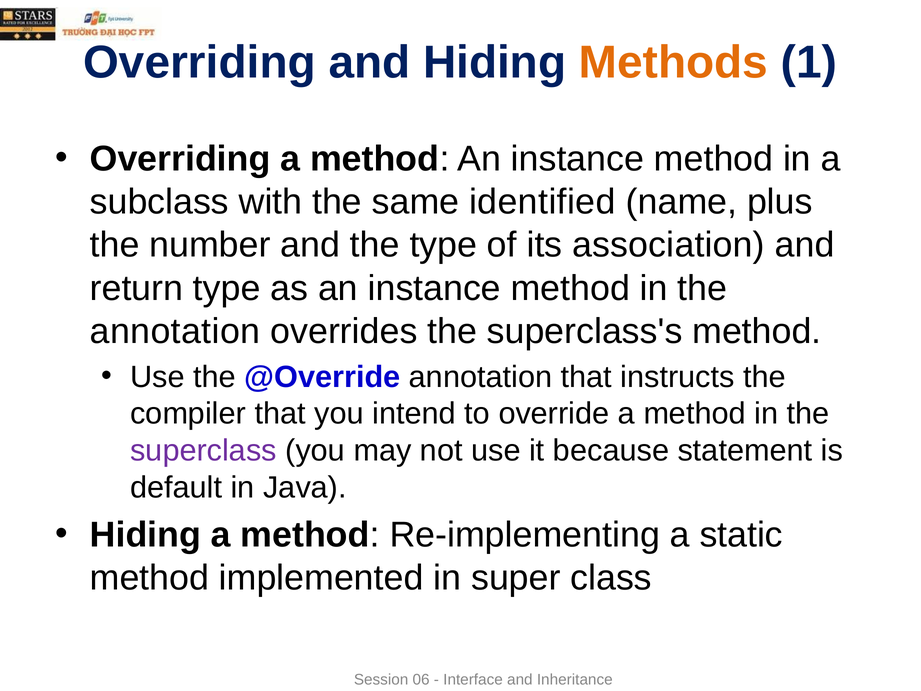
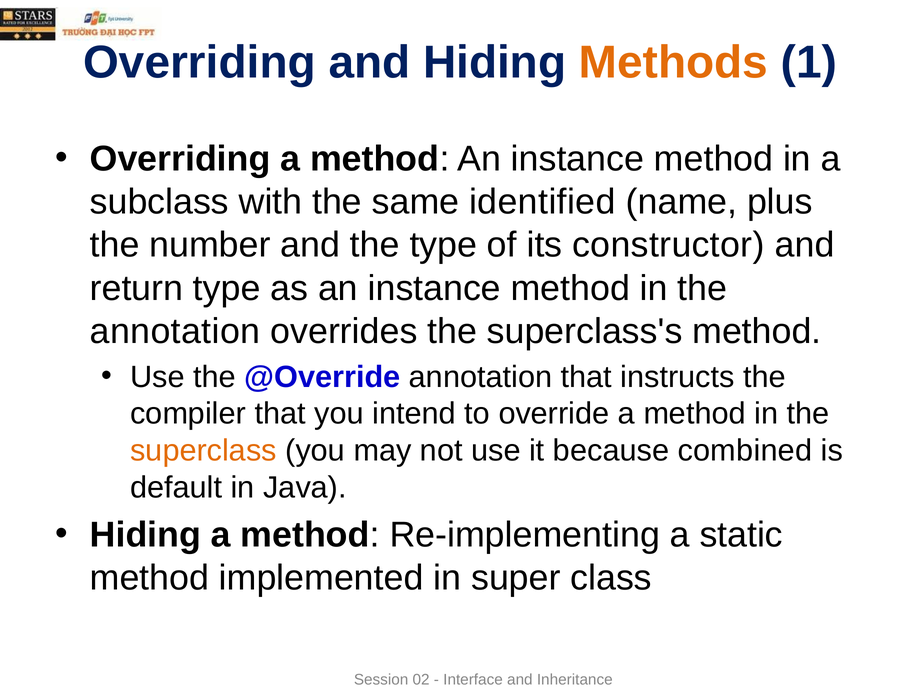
association: association -> constructor (668, 245)
superclass colour: purple -> orange (203, 450)
statement: statement -> combined (745, 450)
06: 06 -> 02 (421, 679)
